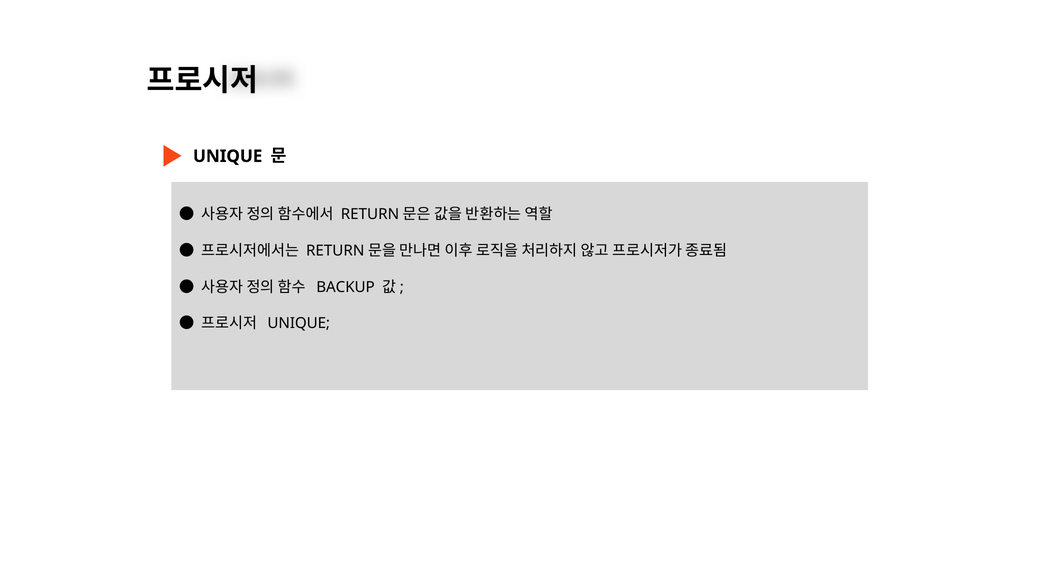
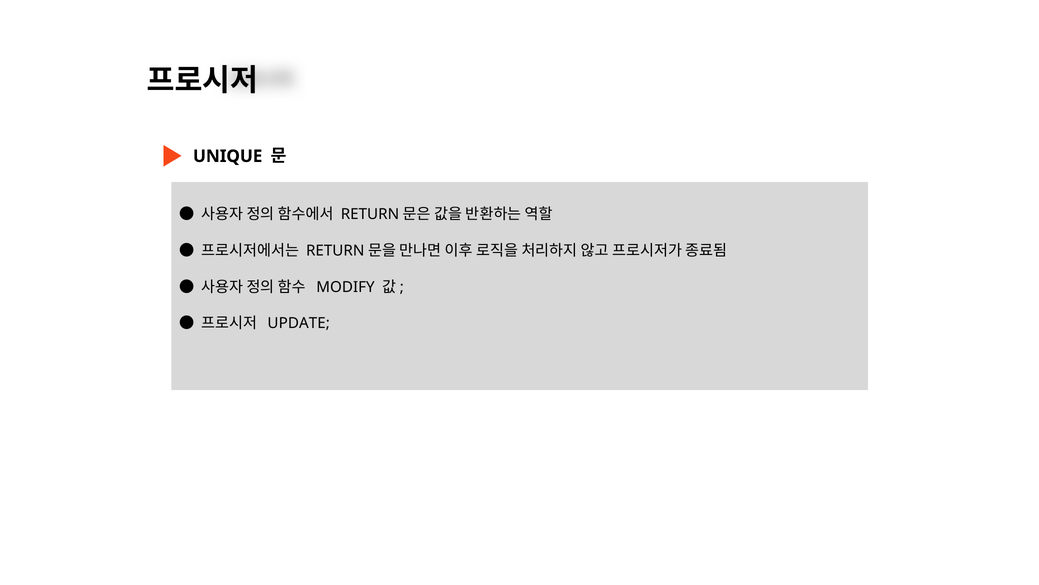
BACKUP: BACKUP -> MODIFY (345, 287)
UNIQUE: UNIQUE -> UPDATE (299, 323)
